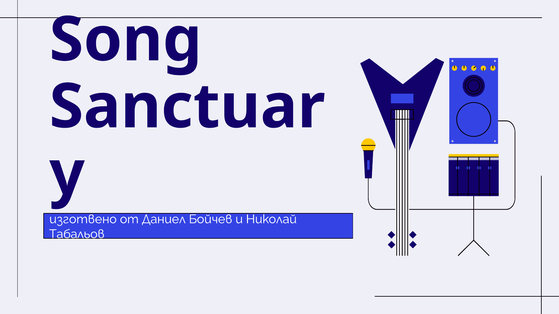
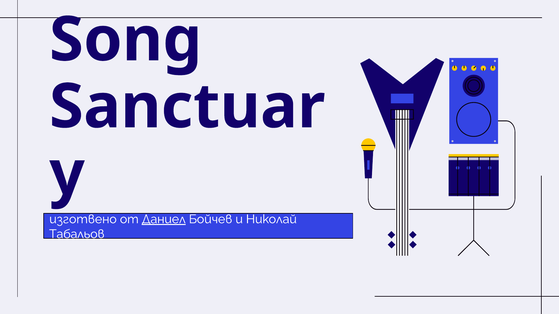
Даниел underline: none -> present (164, 219)
